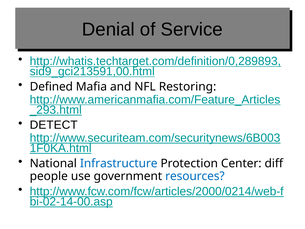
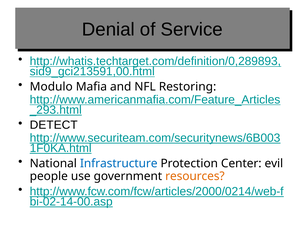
Defined: Defined -> Modulo (51, 87)
diff: diff -> evil (274, 163)
resources colour: blue -> orange (195, 176)
